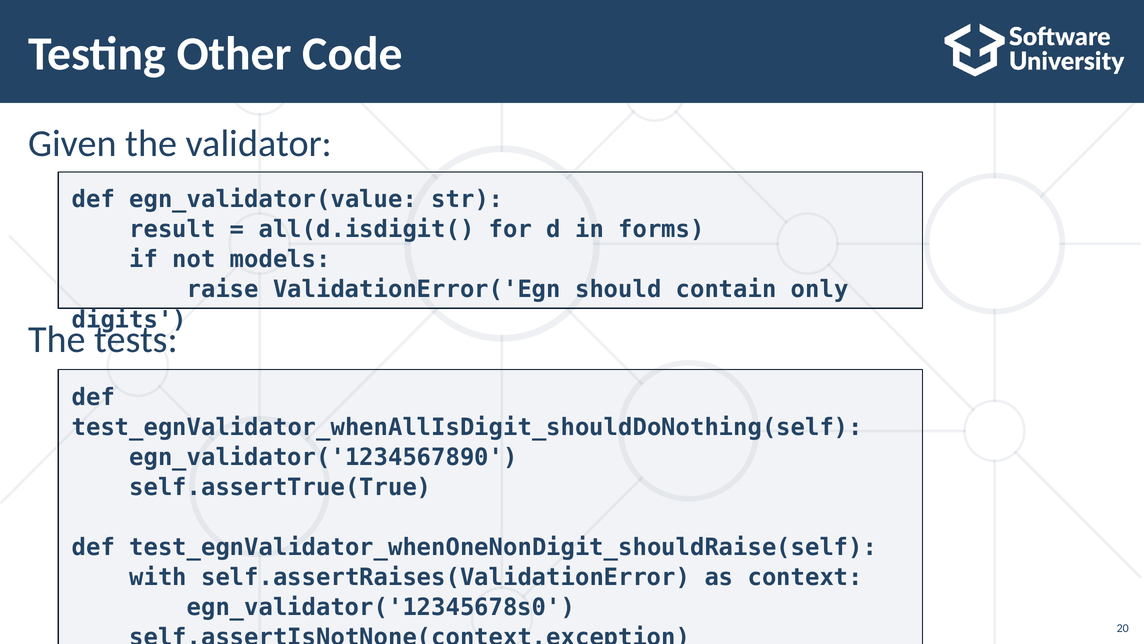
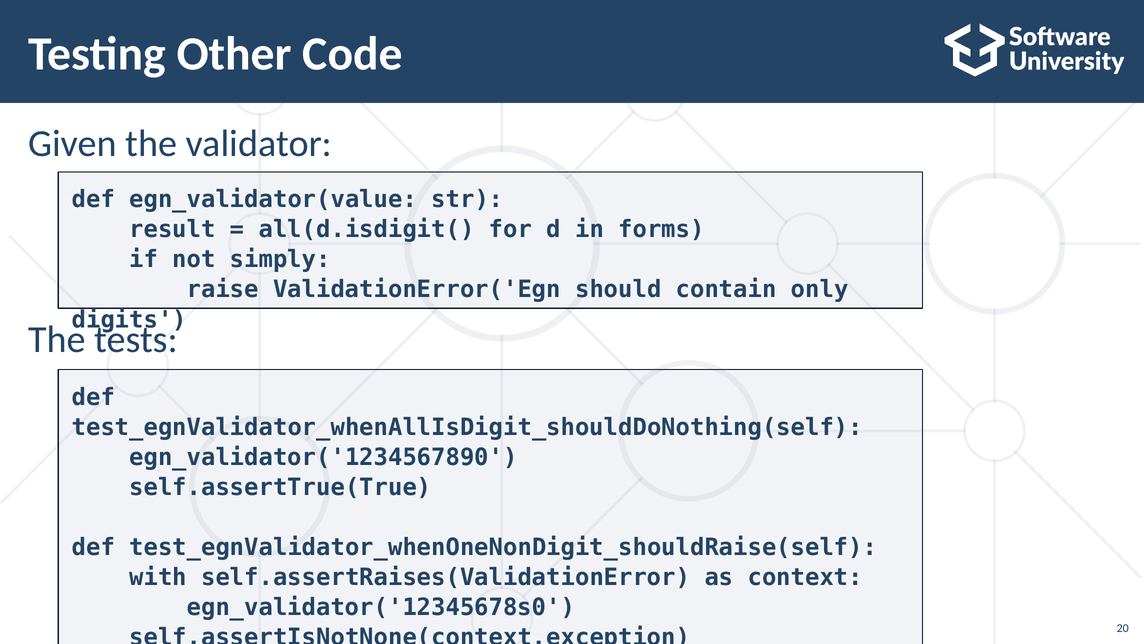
models: models -> simply (280, 259)
